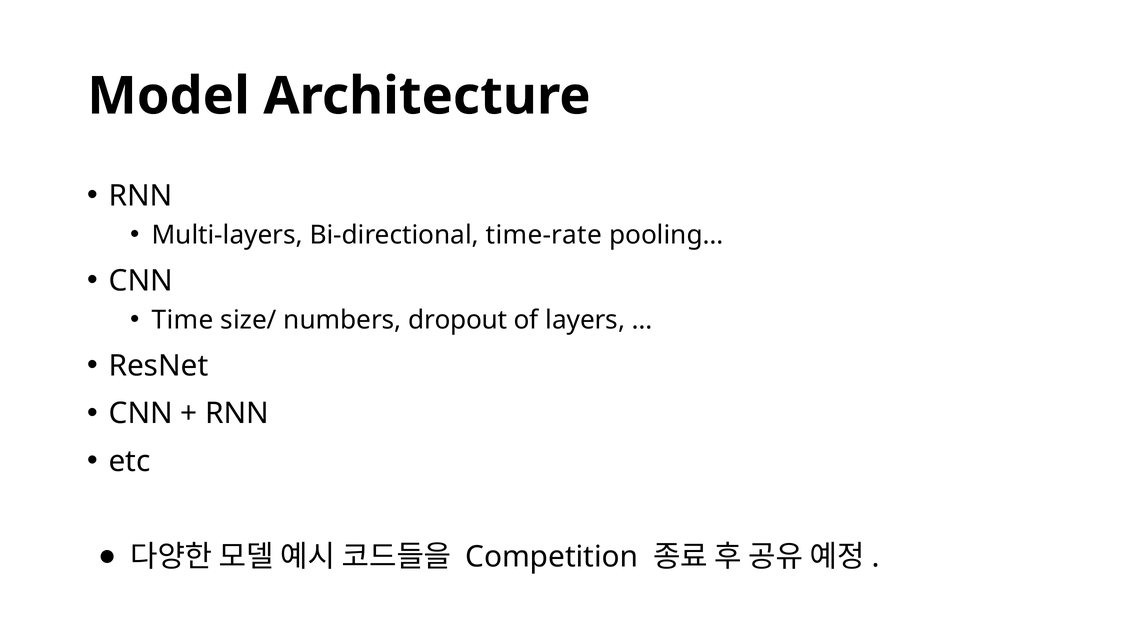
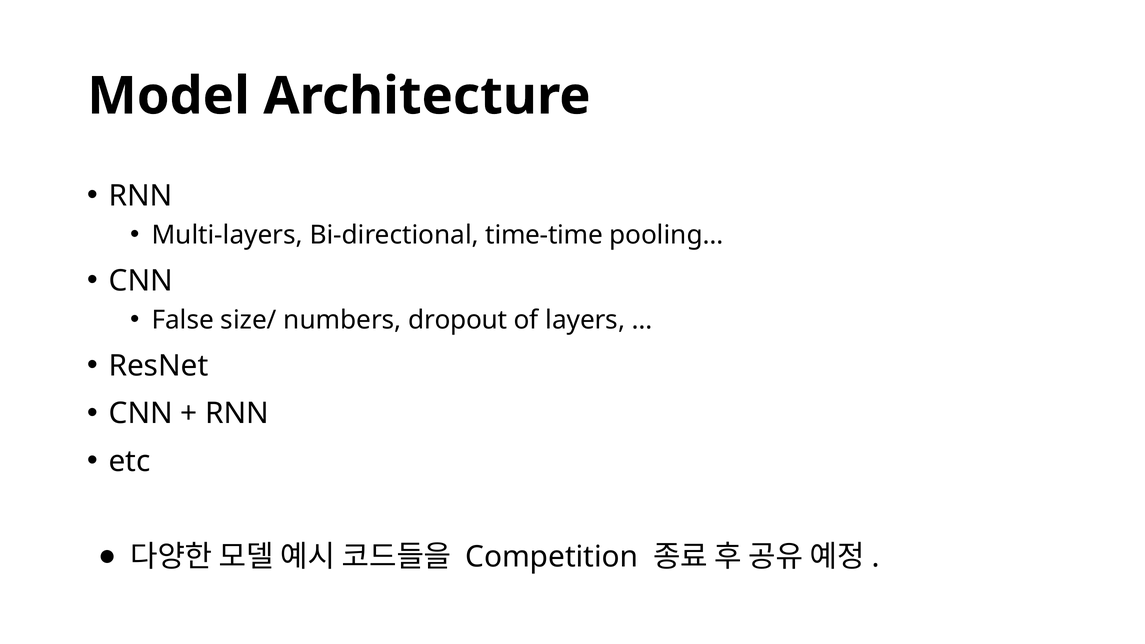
time-rate: time-rate -> time-time (544, 235)
Time: Time -> False (183, 320)
